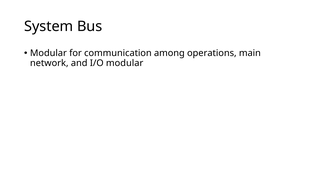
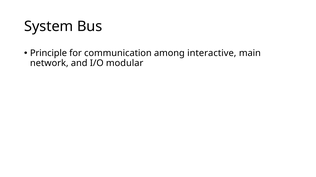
Modular: Modular -> Principle (48, 53)
operations: operations -> interactive (212, 53)
